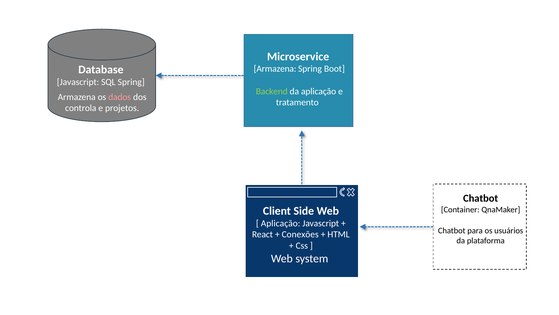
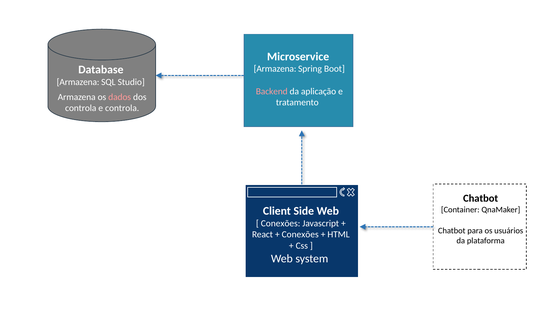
Javascript: Javascript -> Armazena (78, 82)
SQL Spring: Spring -> Studio (131, 82)
Backend colour: light green -> pink (272, 91)
e projetos: projetos -> controla (122, 108)
Aplicação: Aplicação -> Conexões (281, 223)
